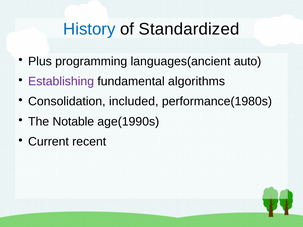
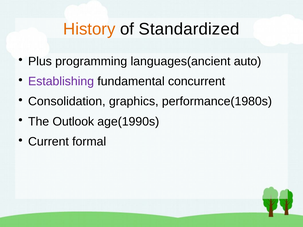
History colour: blue -> orange (89, 29)
algorithms: algorithms -> concurrent (197, 81)
included: included -> graphics (134, 102)
Notable: Notable -> Outlook (73, 122)
recent: recent -> formal (89, 142)
